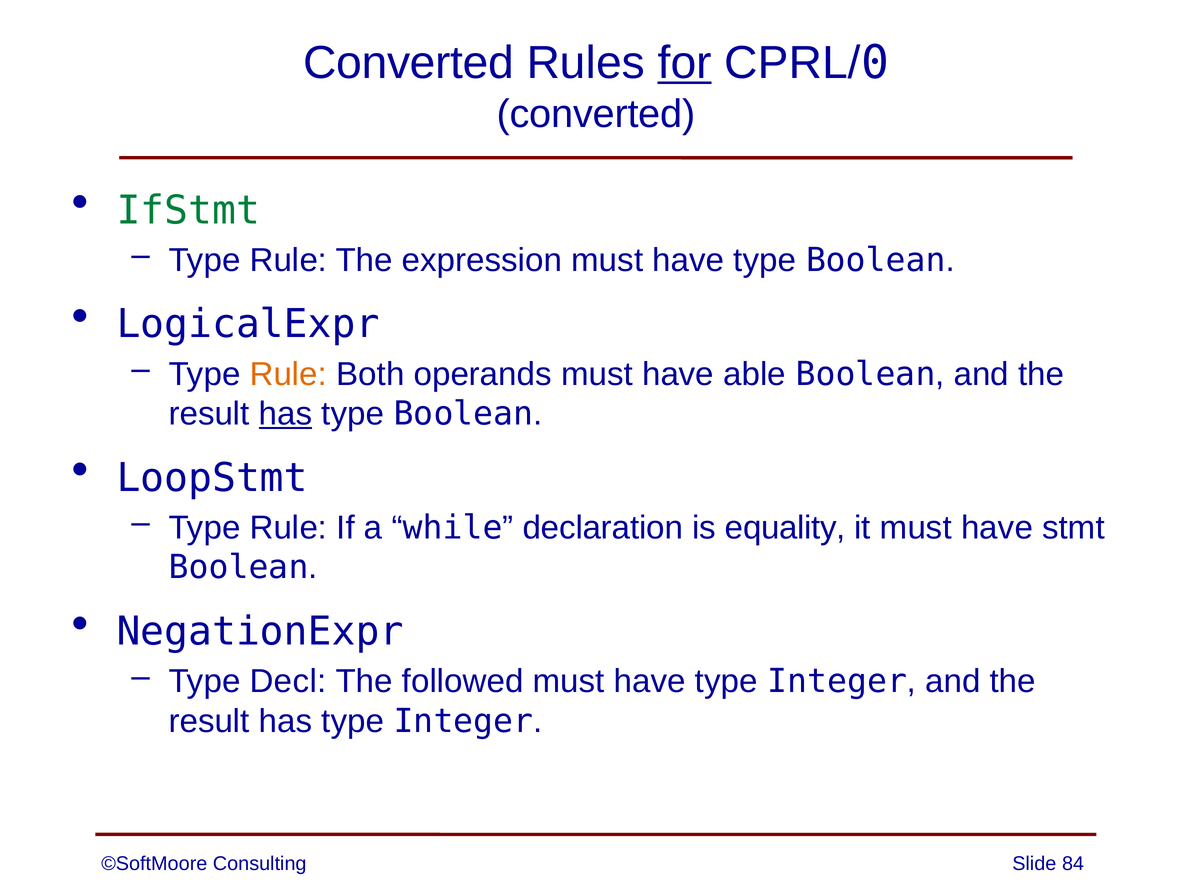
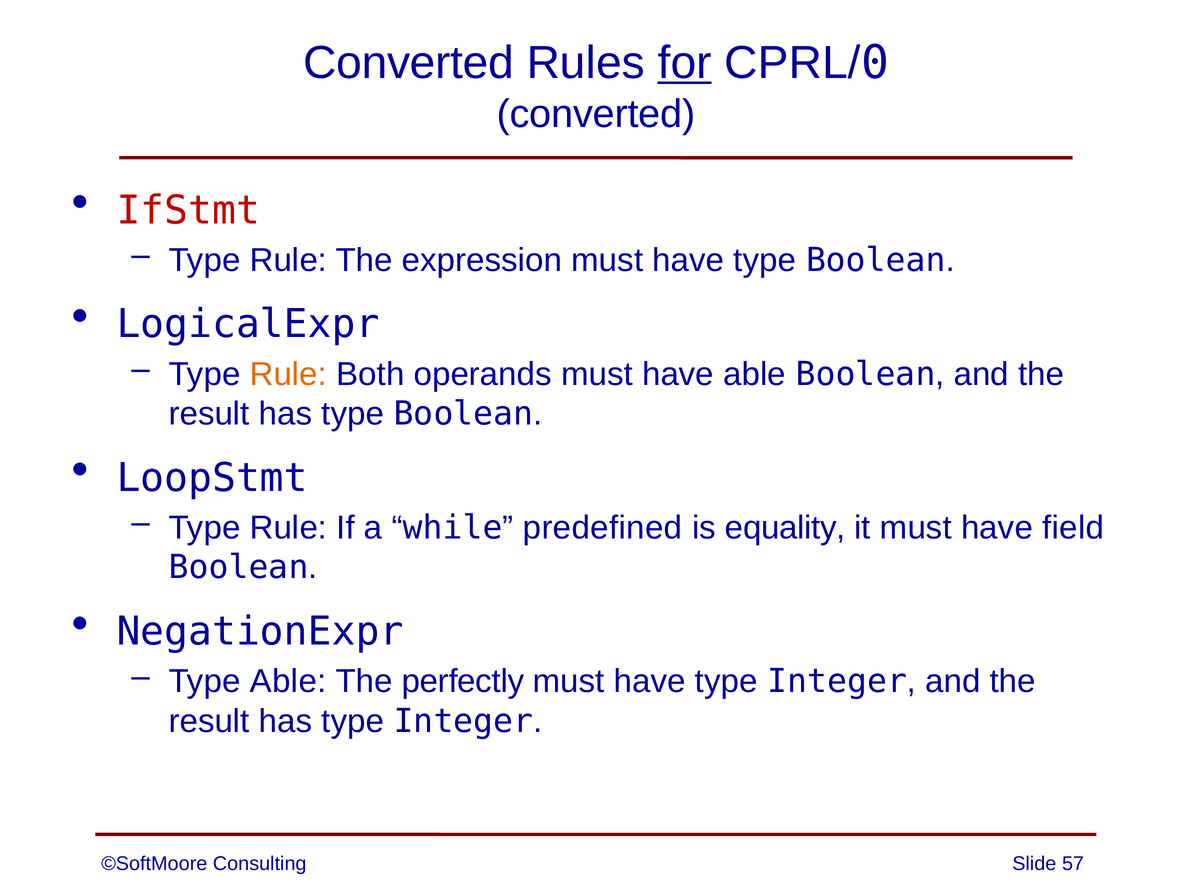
IfStmt colour: green -> red (188, 210)
has underline: present -> none (285, 414)
declaration: declaration -> predefined (603, 528)
stmt: stmt -> field (1073, 528)
Type Decl: Decl -> Able (288, 681)
followed: followed -> perfectly (463, 681)
84: 84 -> 57 (1073, 864)
